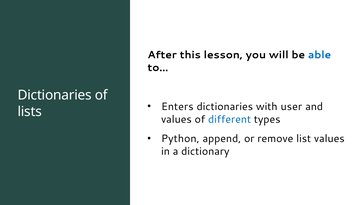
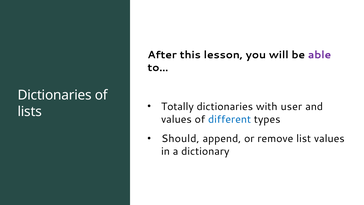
able colour: blue -> purple (320, 55)
Enters: Enters -> Totally (177, 106)
Python: Python -> Should (180, 138)
